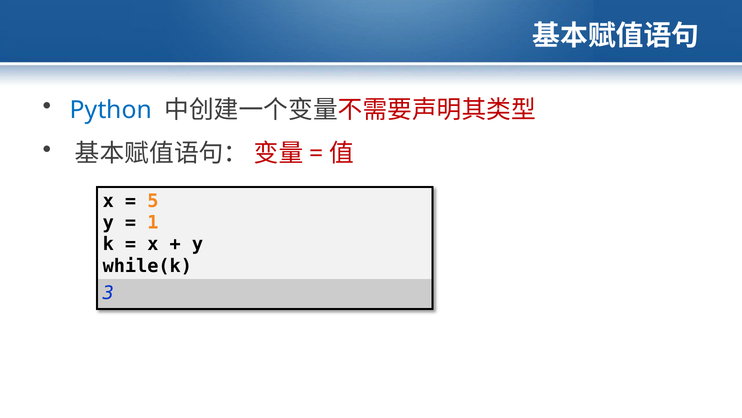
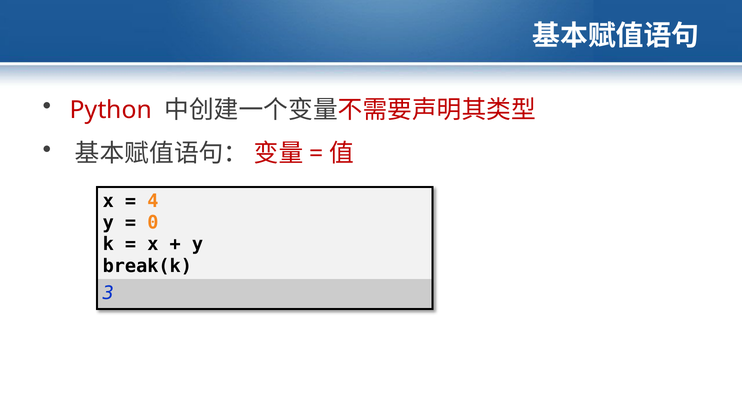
Python colour: blue -> red (111, 110)
5: 5 -> 4 (153, 201)
1: 1 -> 0 (153, 222)
while(k: while(k -> break(k (147, 265)
